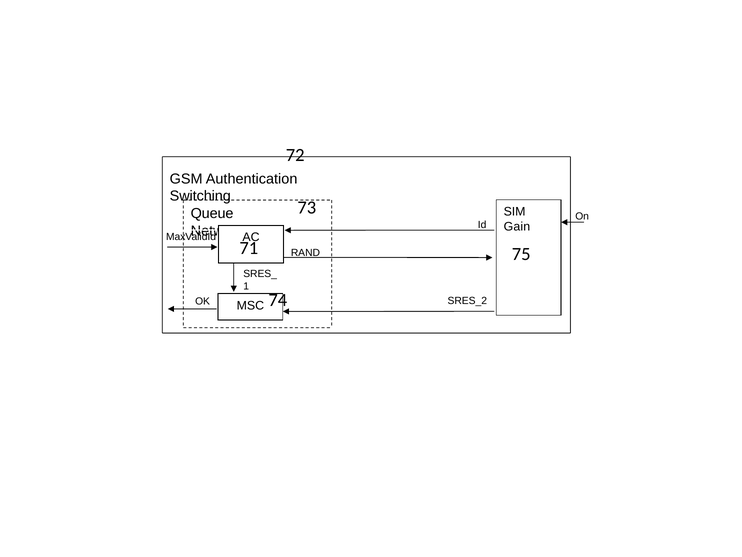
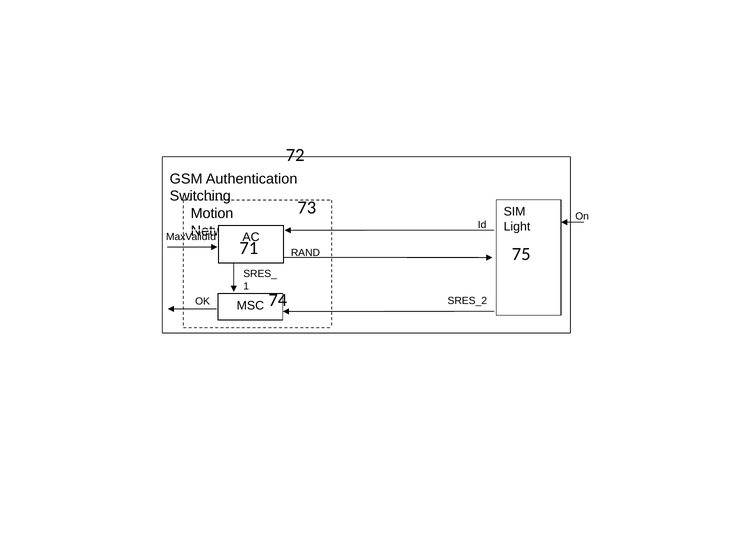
Queue: Queue -> Motion (212, 213)
Gain: Gain -> Light (517, 226)
